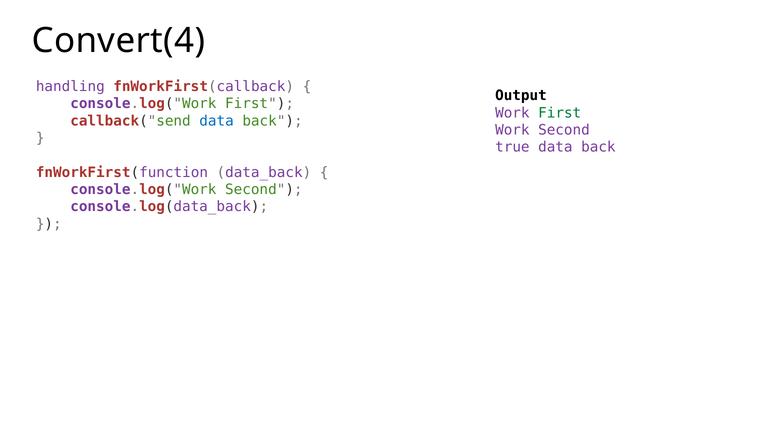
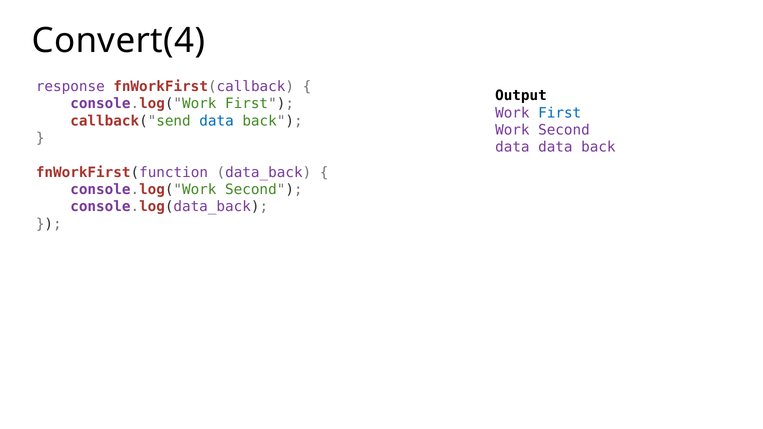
handling: handling -> response (70, 87)
First colour: green -> blue (560, 113)
true: true -> data (512, 147)
